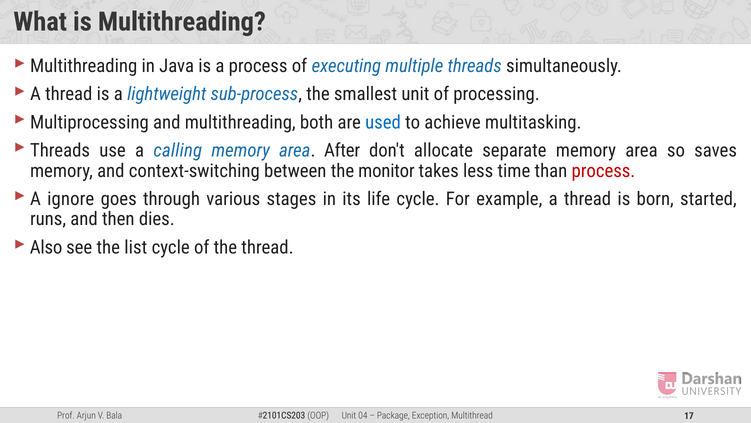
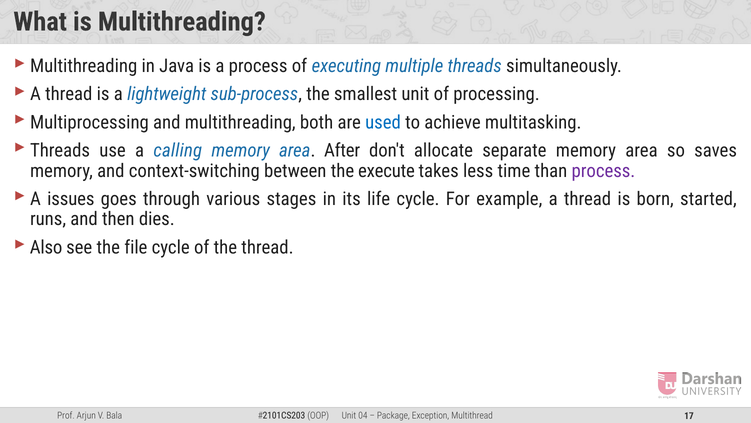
monitor: monitor -> execute (386, 171)
process colour: red -> purple (603, 171)
ignore: ignore -> issues (71, 199)
list: list -> file (136, 247)
